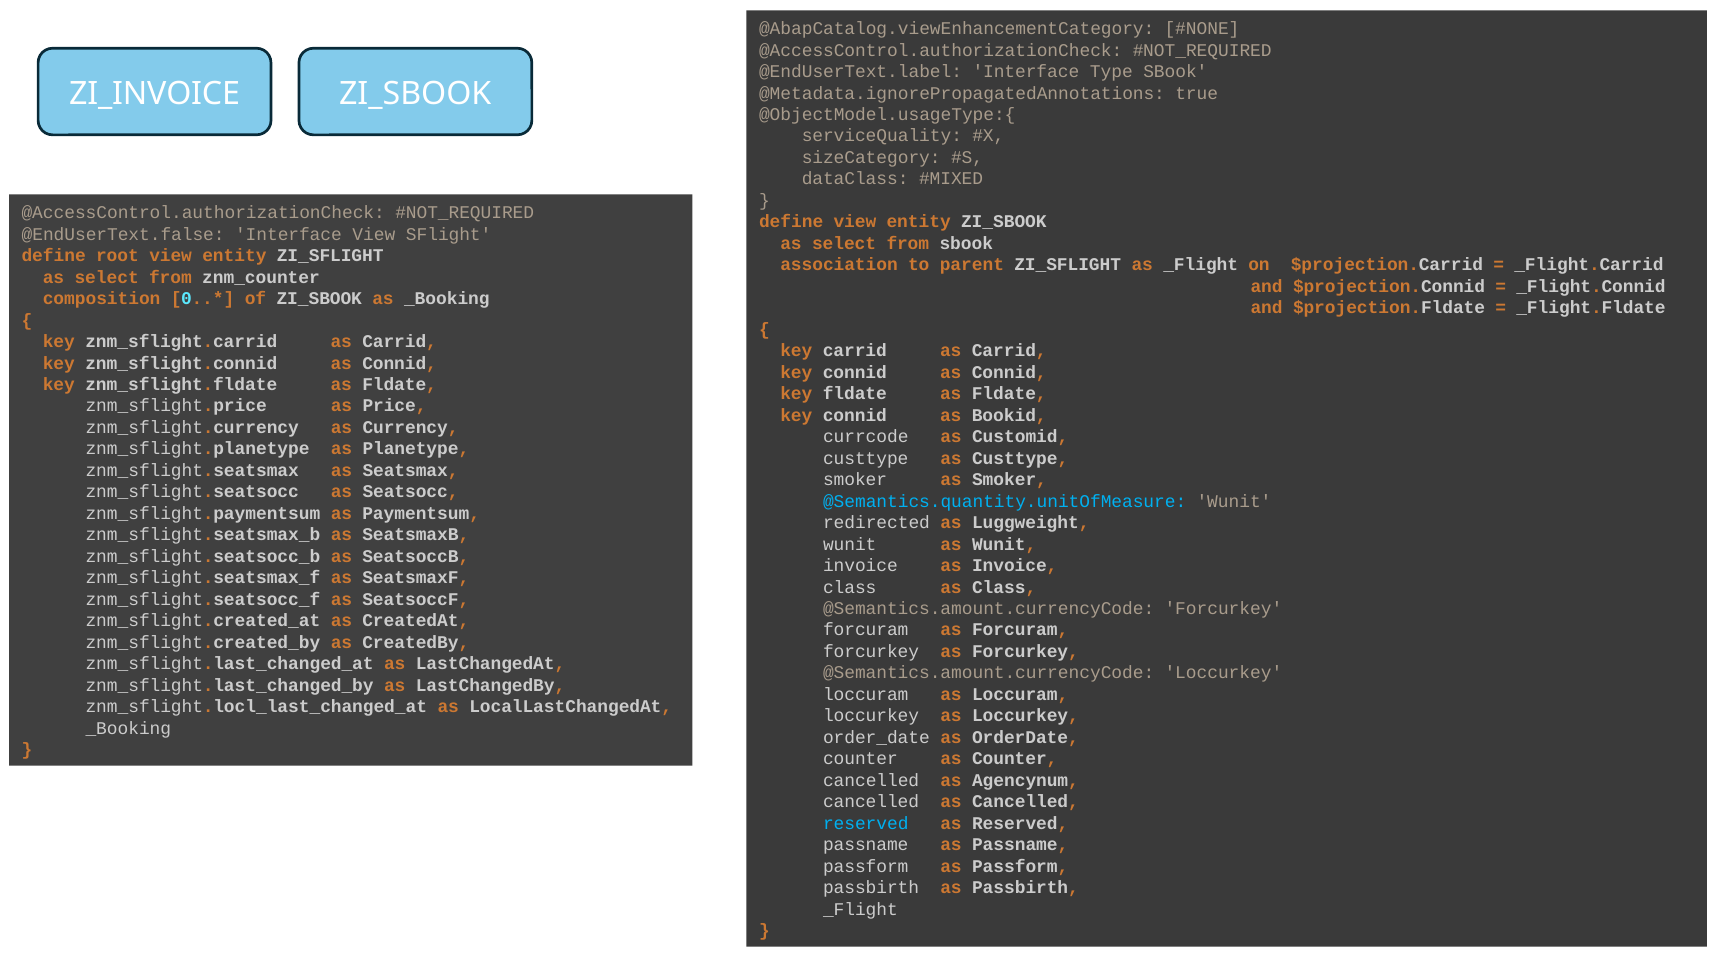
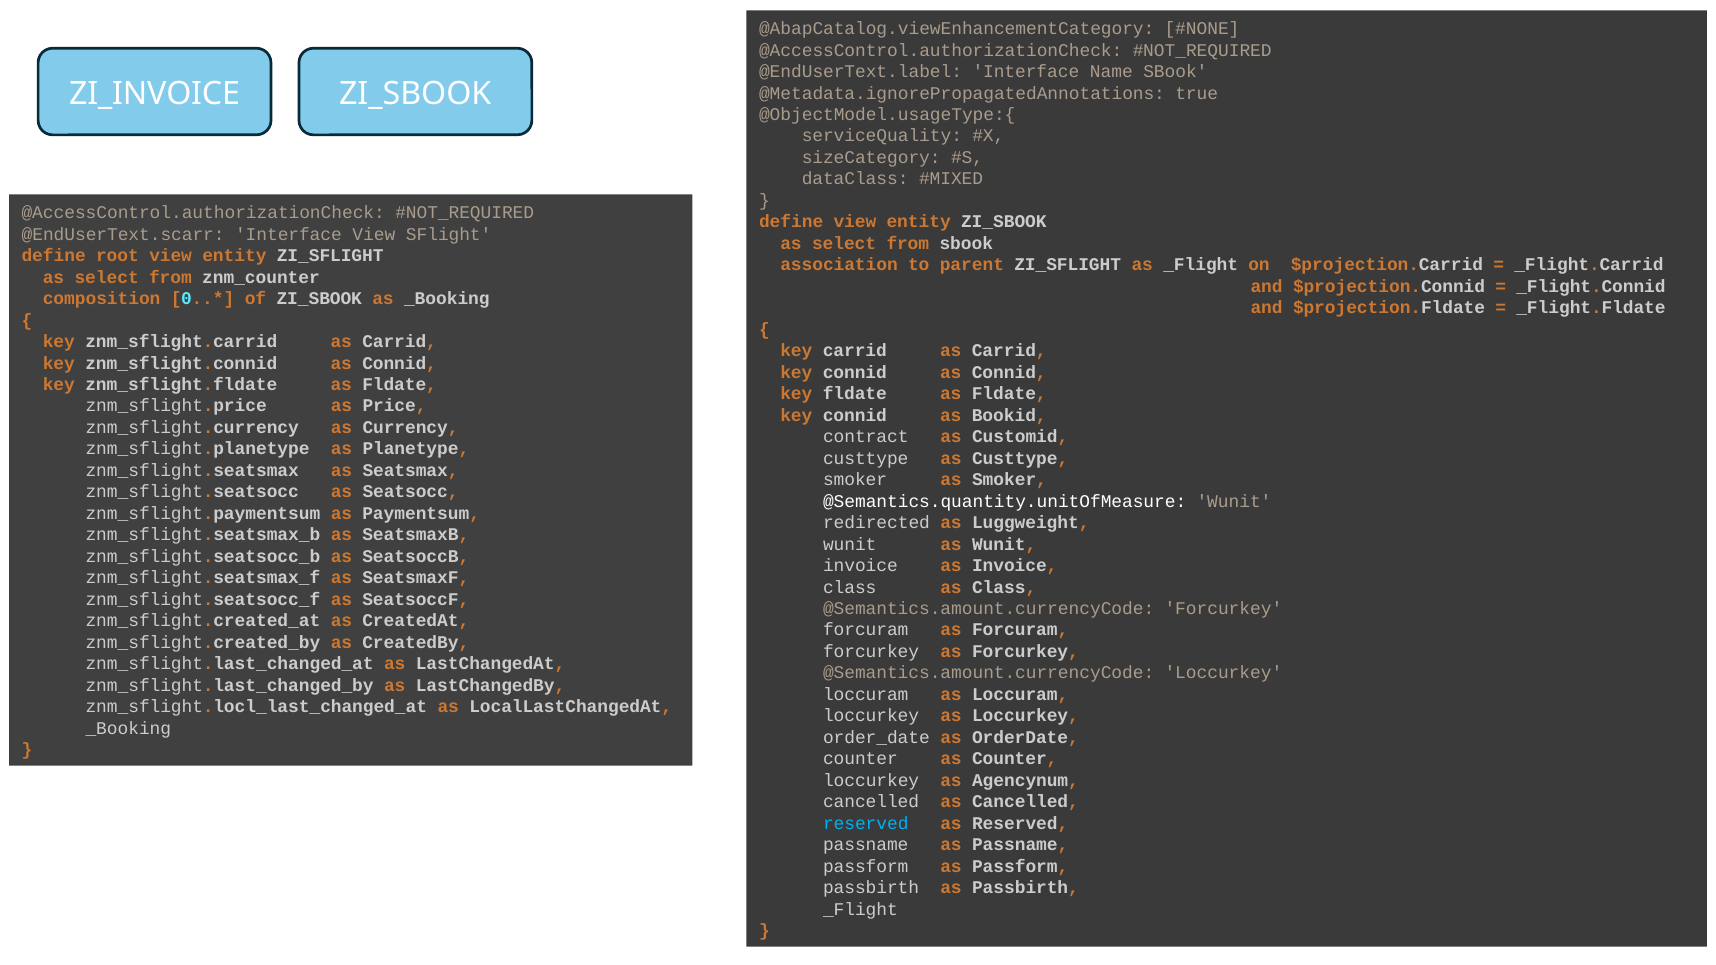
Type: Type -> Name (1111, 72)
@EndUserText.false: @EndUserText.false -> @EndUserText.scarr (123, 234)
currcode: currcode -> contract (866, 437)
@Semantics.quantity.unitOfMeasure colour: light blue -> white (1005, 501)
cancelled: cancelled -> loccurkey (871, 781)
